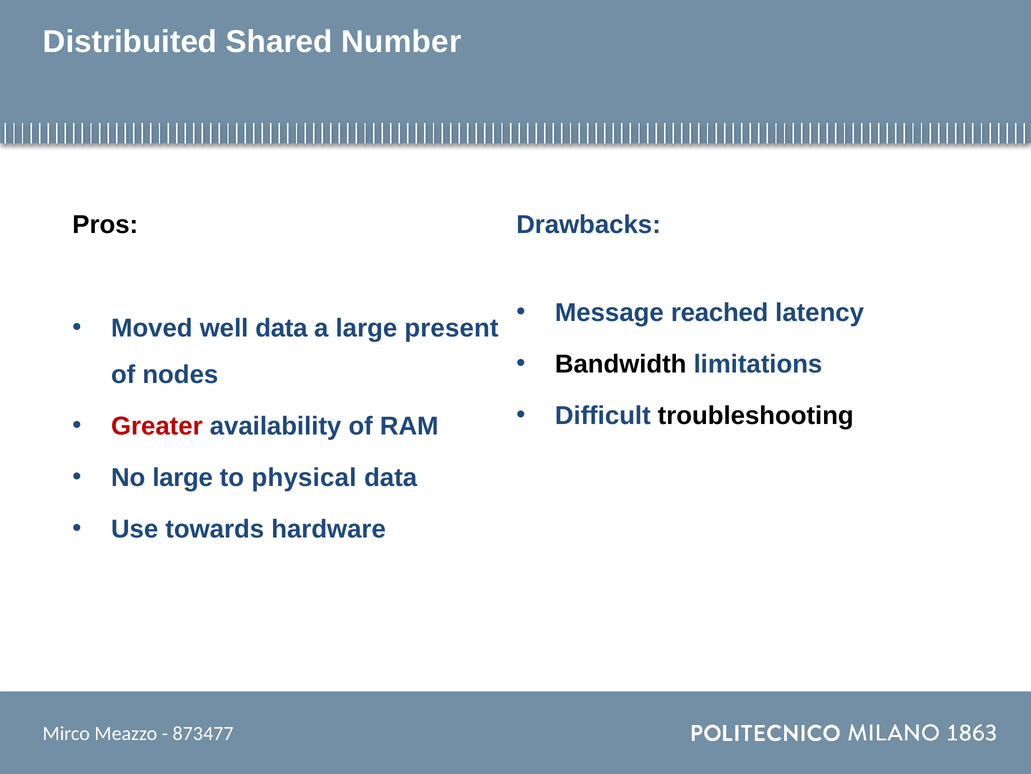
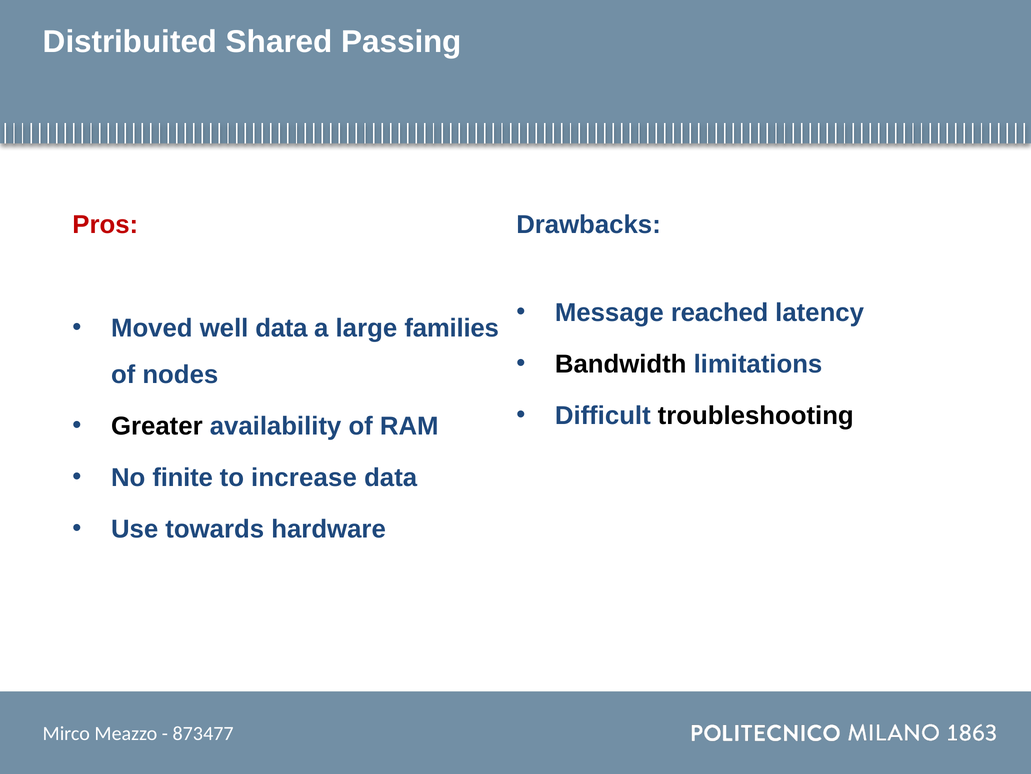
Number: Number -> Passing (401, 42)
Pros colour: black -> red (105, 225)
present: present -> families (452, 328)
Greater colour: red -> black (157, 426)
No large: large -> finite (183, 477)
physical: physical -> increase (304, 477)
